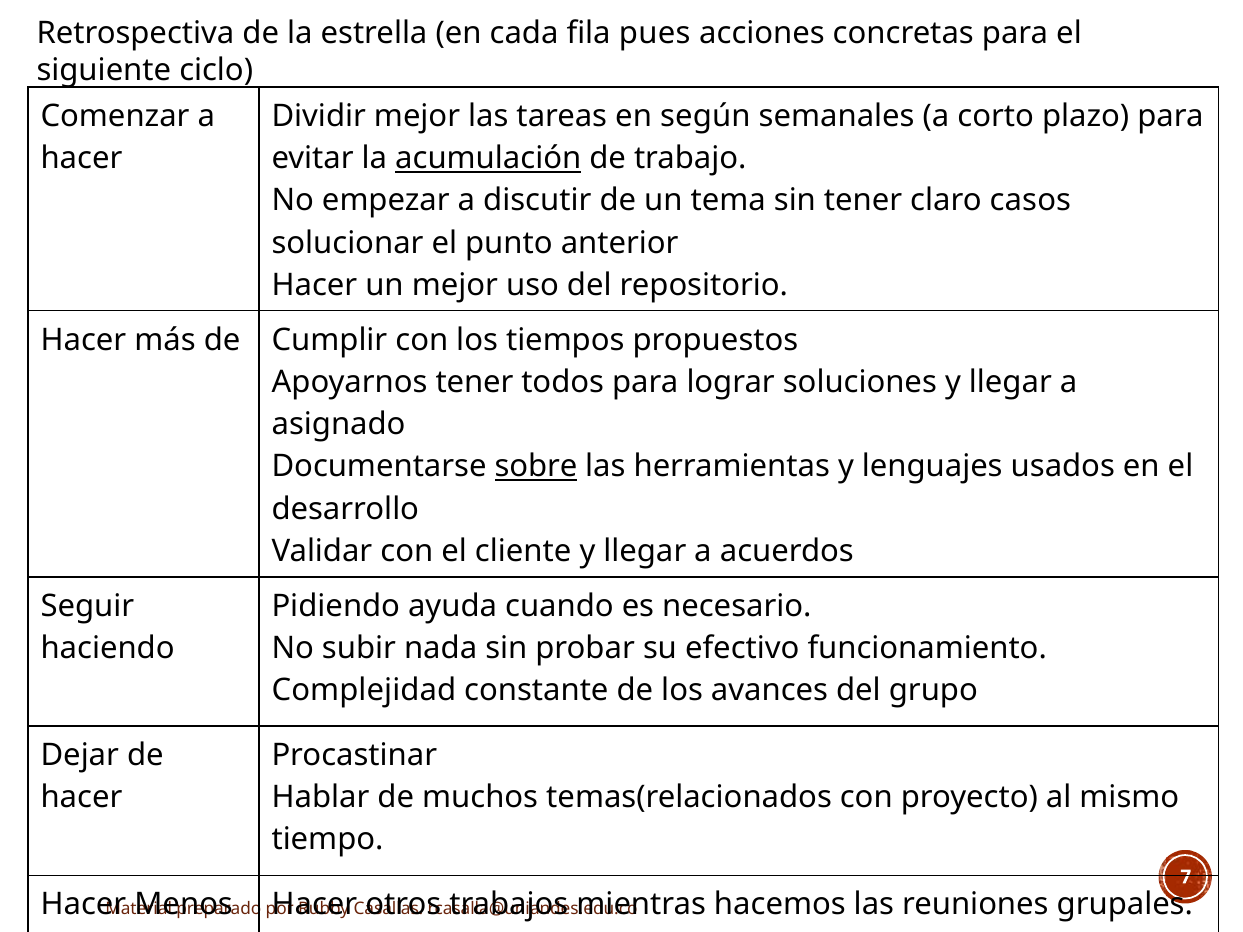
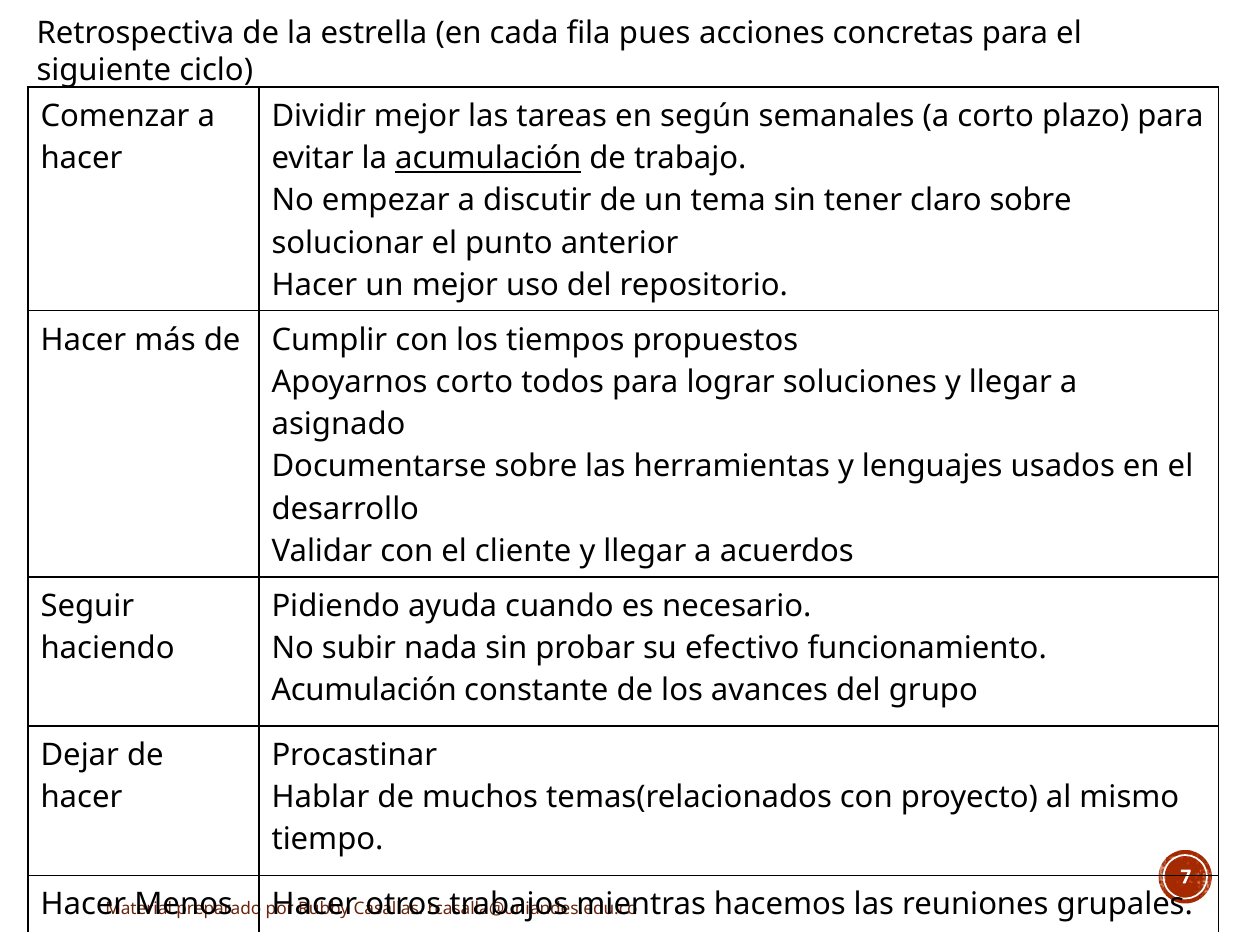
claro casos: casos -> sobre (1031, 201)
Apoyarnos tener: tener -> corto (474, 382)
sobre underline: present -> none (536, 467)
Complejidad: Complejidad -> Acumulación (364, 691)
